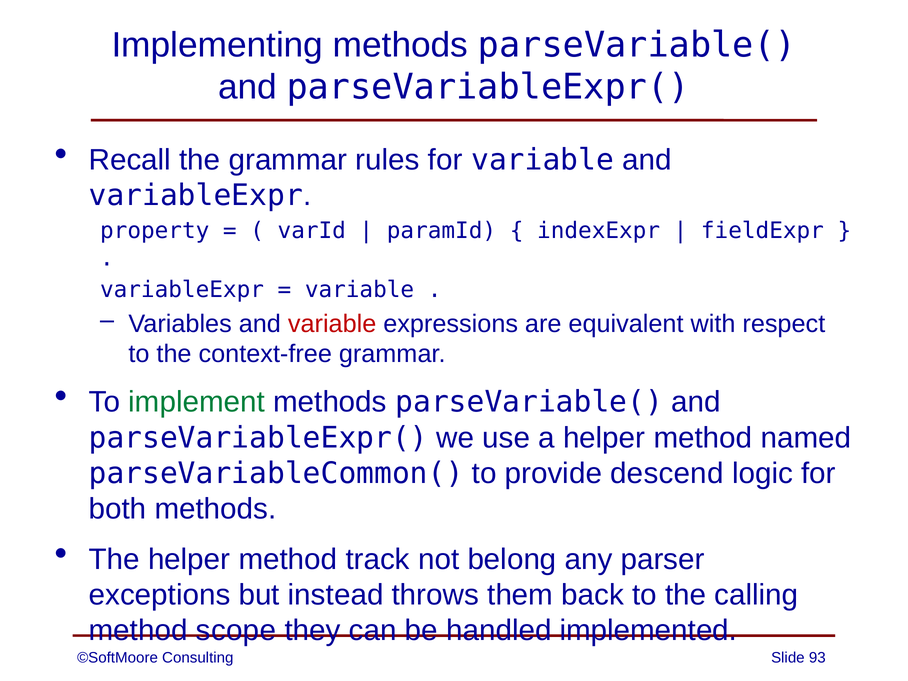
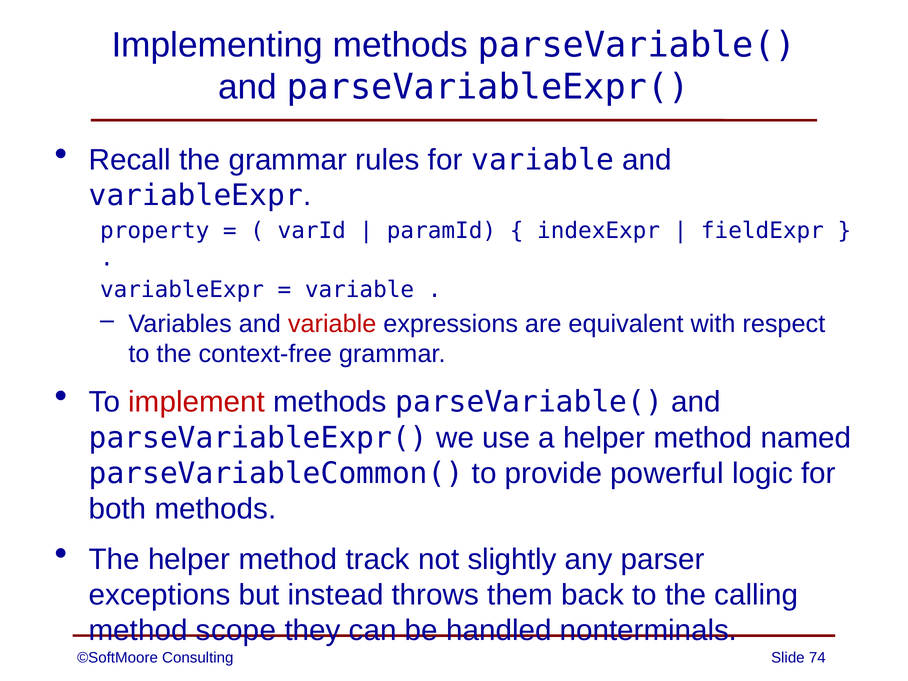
implement colour: green -> red (197, 402)
descend: descend -> powerful (667, 473)
belong: belong -> slightly (512, 559)
implemented: implemented -> nonterminals (648, 630)
93: 93 -> 74 (817, 658)
